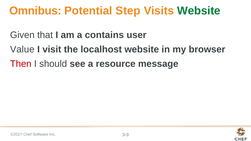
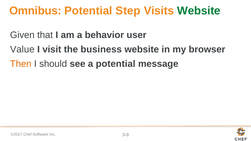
contains: contains -> behavior (104, 35)
localhost: localhost -> business (101, 49)
Then colour: red -> orange (21, 64)
a resource: resource -> potential (116, 64)
